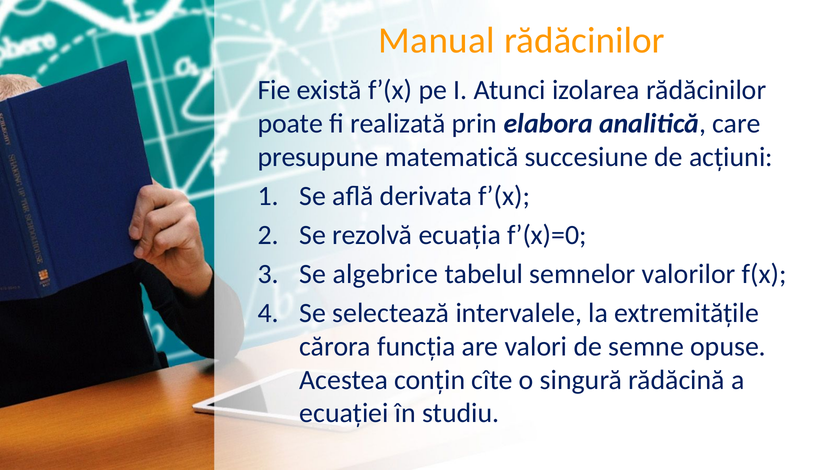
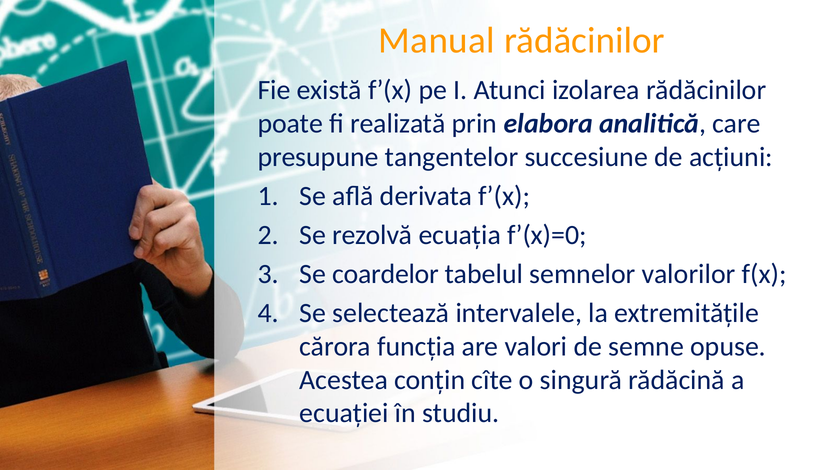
matematică: matematică -> tangentelor (452, 157)
algebrice: algebrice -> coardelor (386, 274)
